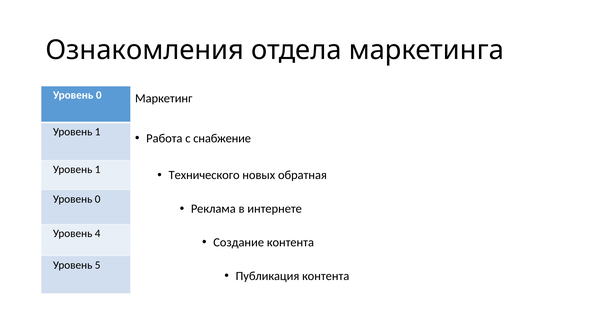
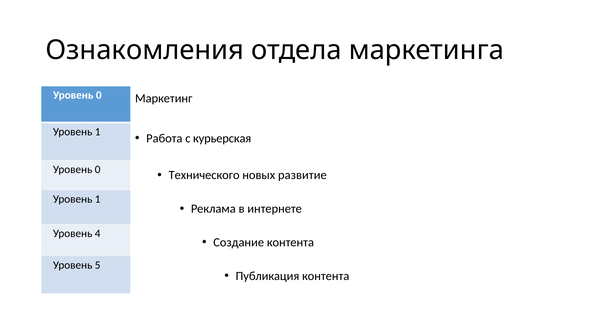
снабжение: снабжение -> курьерская (222, 138)
1: 1 -> 0 (98, 169)
обратная: обратная -> развитие (302, 175)
0: 0 -> 1 (98, 199)
